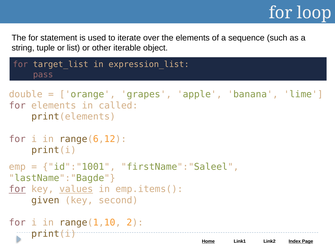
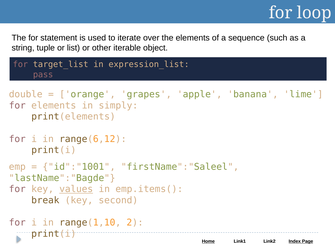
called: called -> simply (118, 106)
for underline: present -> none (17, 189)
given: given -> break (45, 201)
